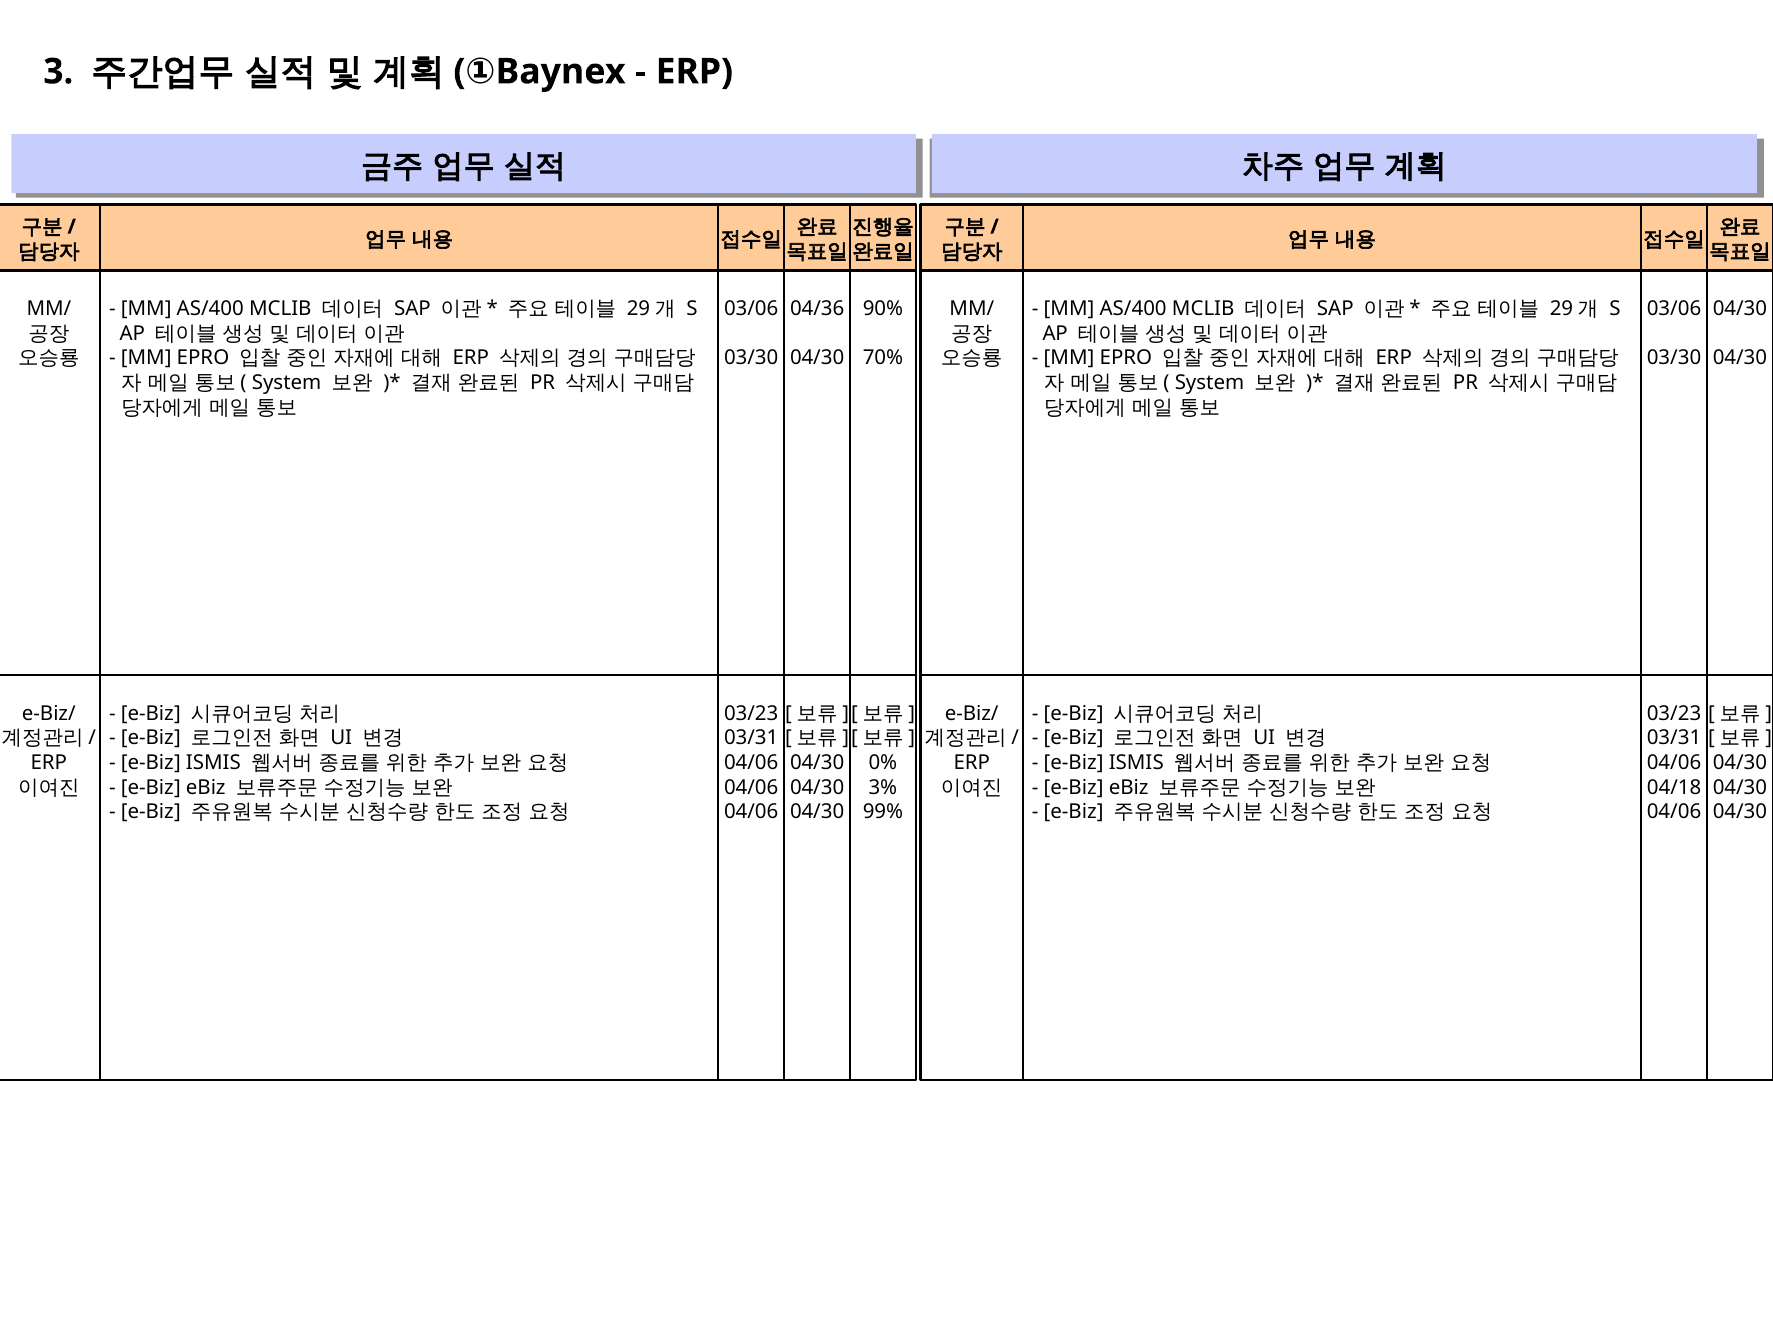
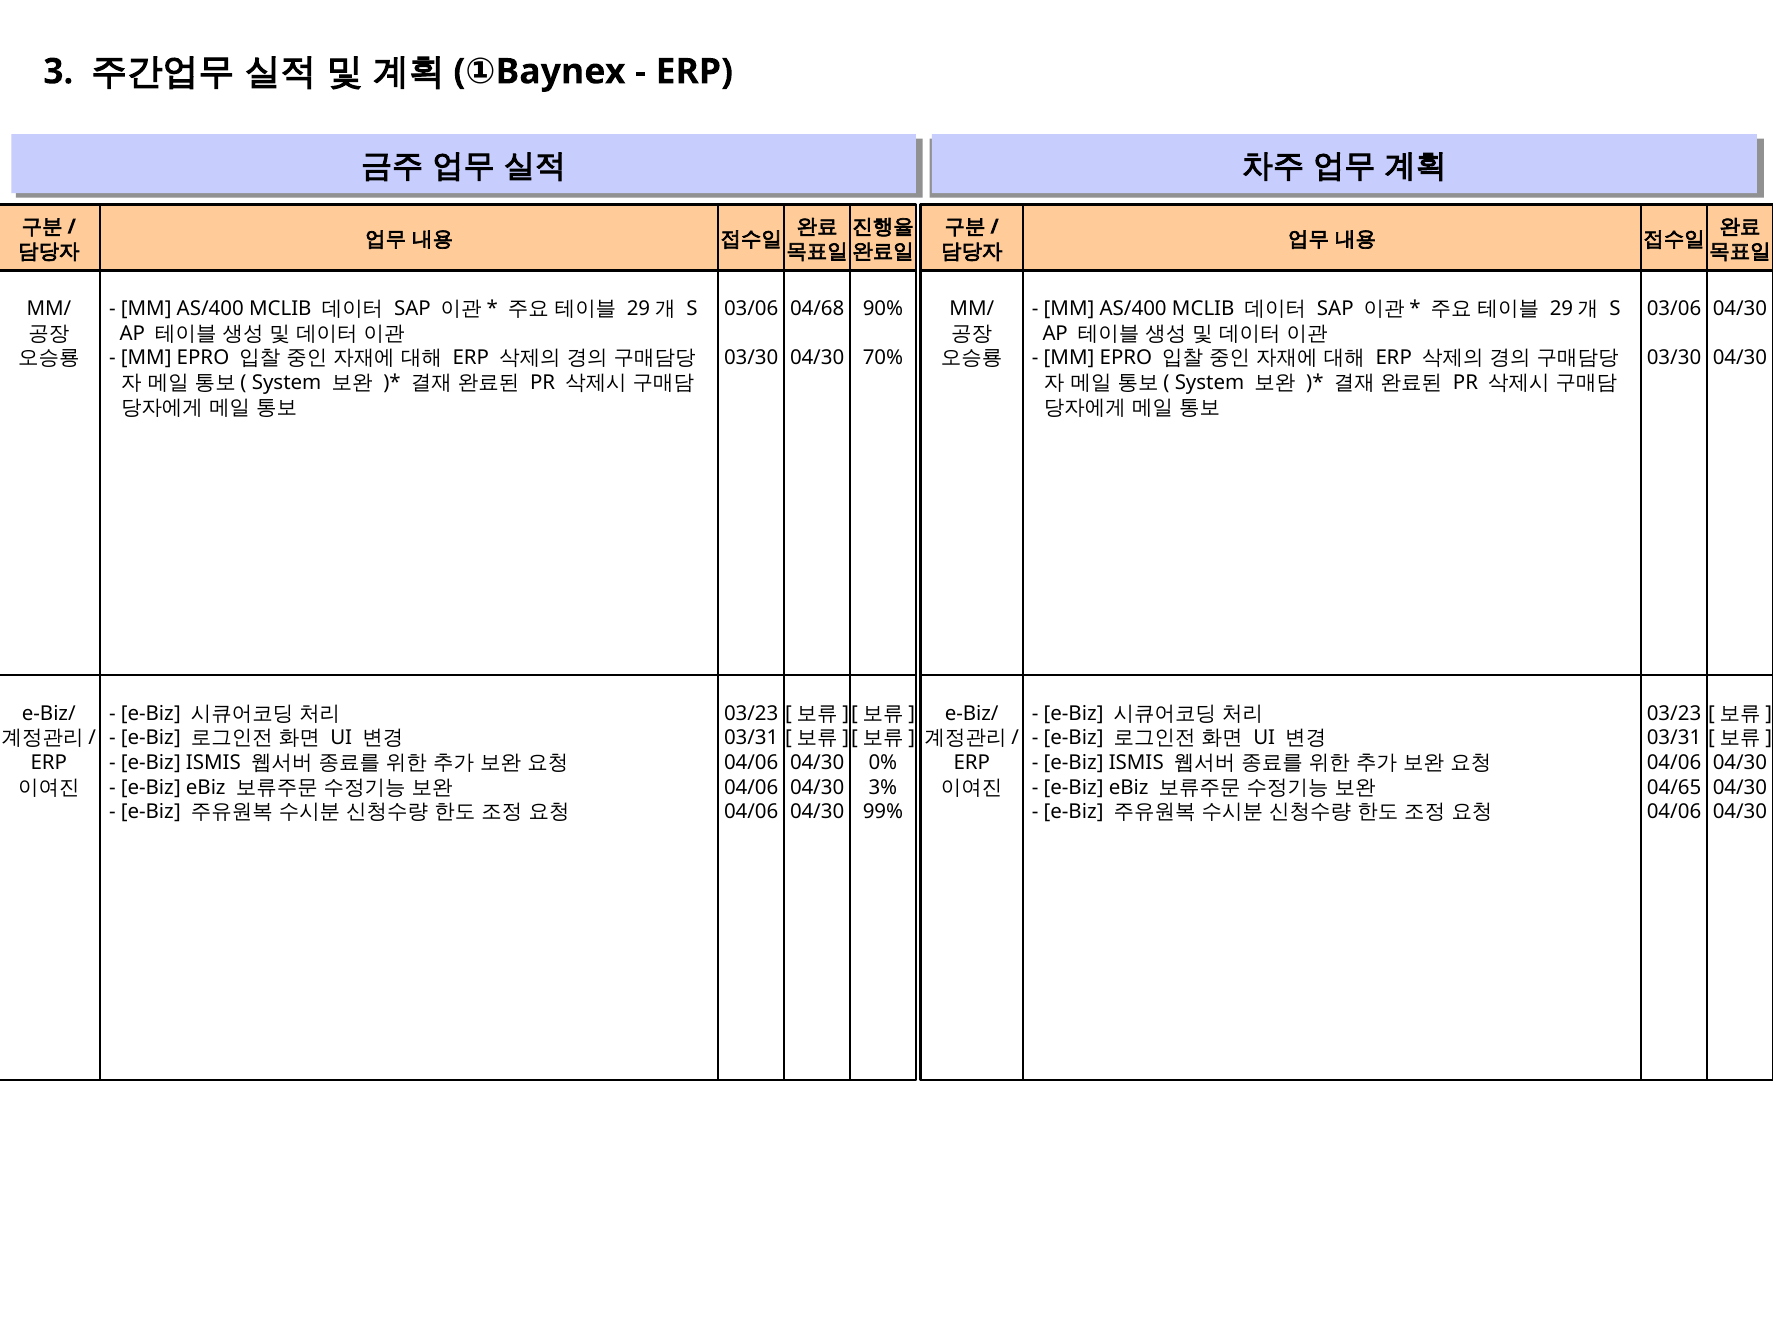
04/36: 04/36 -> 04/68 (817, 309)
04/18: 04/18 -> 04/65 (1674, 787)
